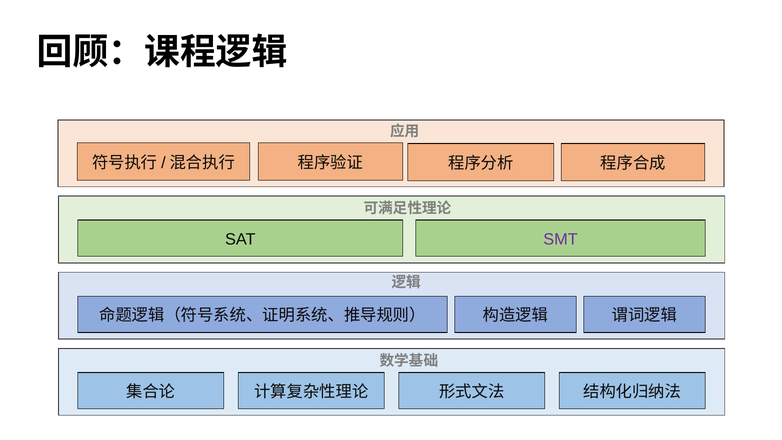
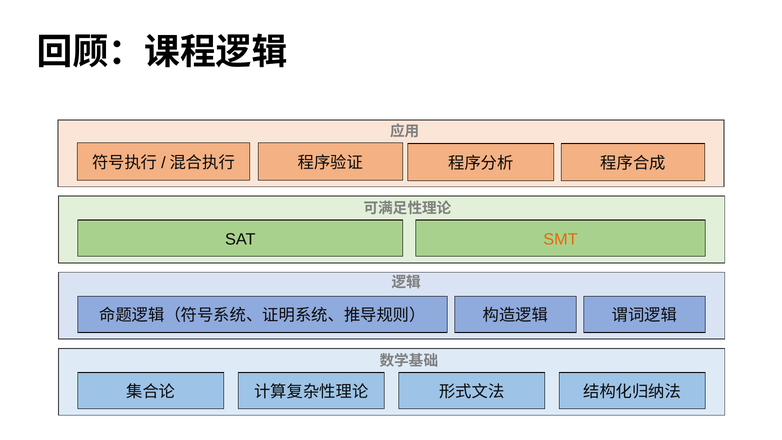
SMT colour: purple -> orange (561, 239)
